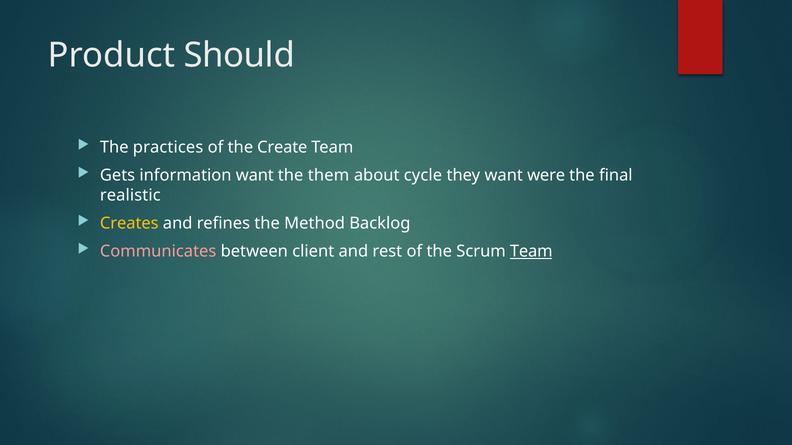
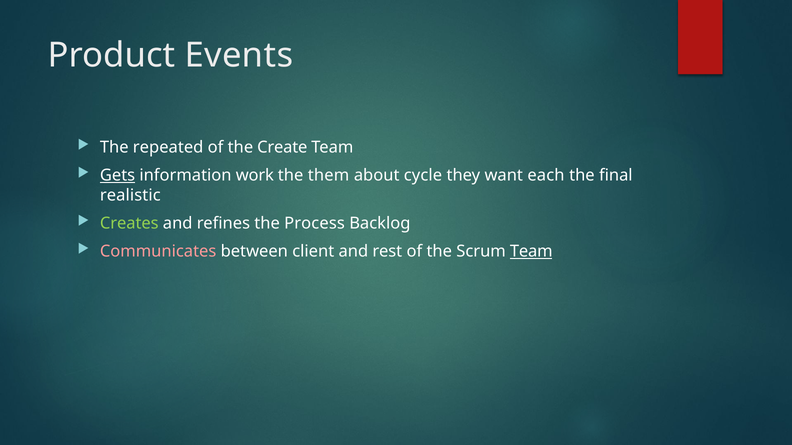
Should: Should -> Events (239, 56)
practices: practices -> repeated (168, 147)
Gets underline: none -> present (118, 176)
information want: want -> work (255, 176)
were: were -> each (546, 176)
Creates colour: yellow -> light green (129, 223)
Method: Method -> Process (314, 223)
